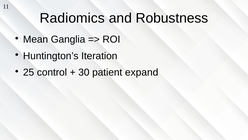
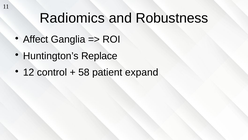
Mean: Mean -> Affect (36, 39)
Iteration: Iteration -> Replace (99, 56)
25: 25 -> 12 (29, 72)
30: 30 -> 58 (84, 72)
